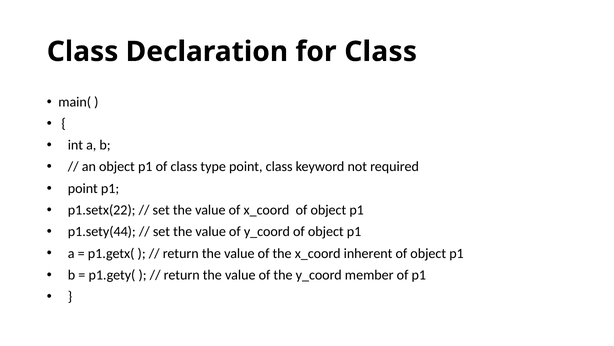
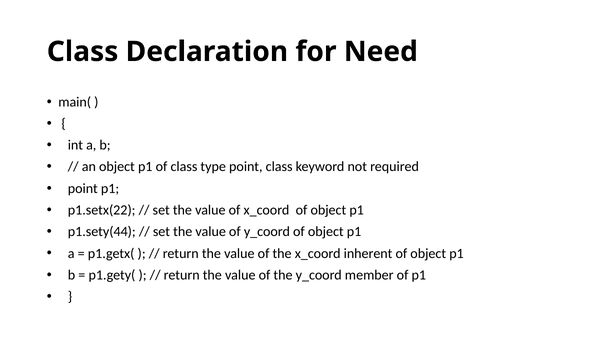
for Class: Class -> Need (381, 52)
